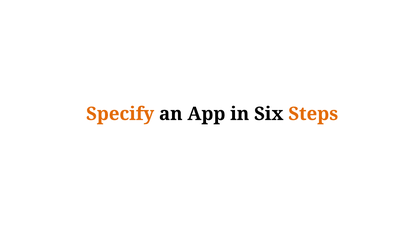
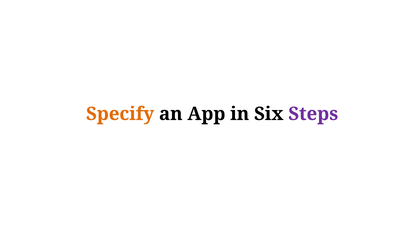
Steps colour: orange -> purple (313, 114)
